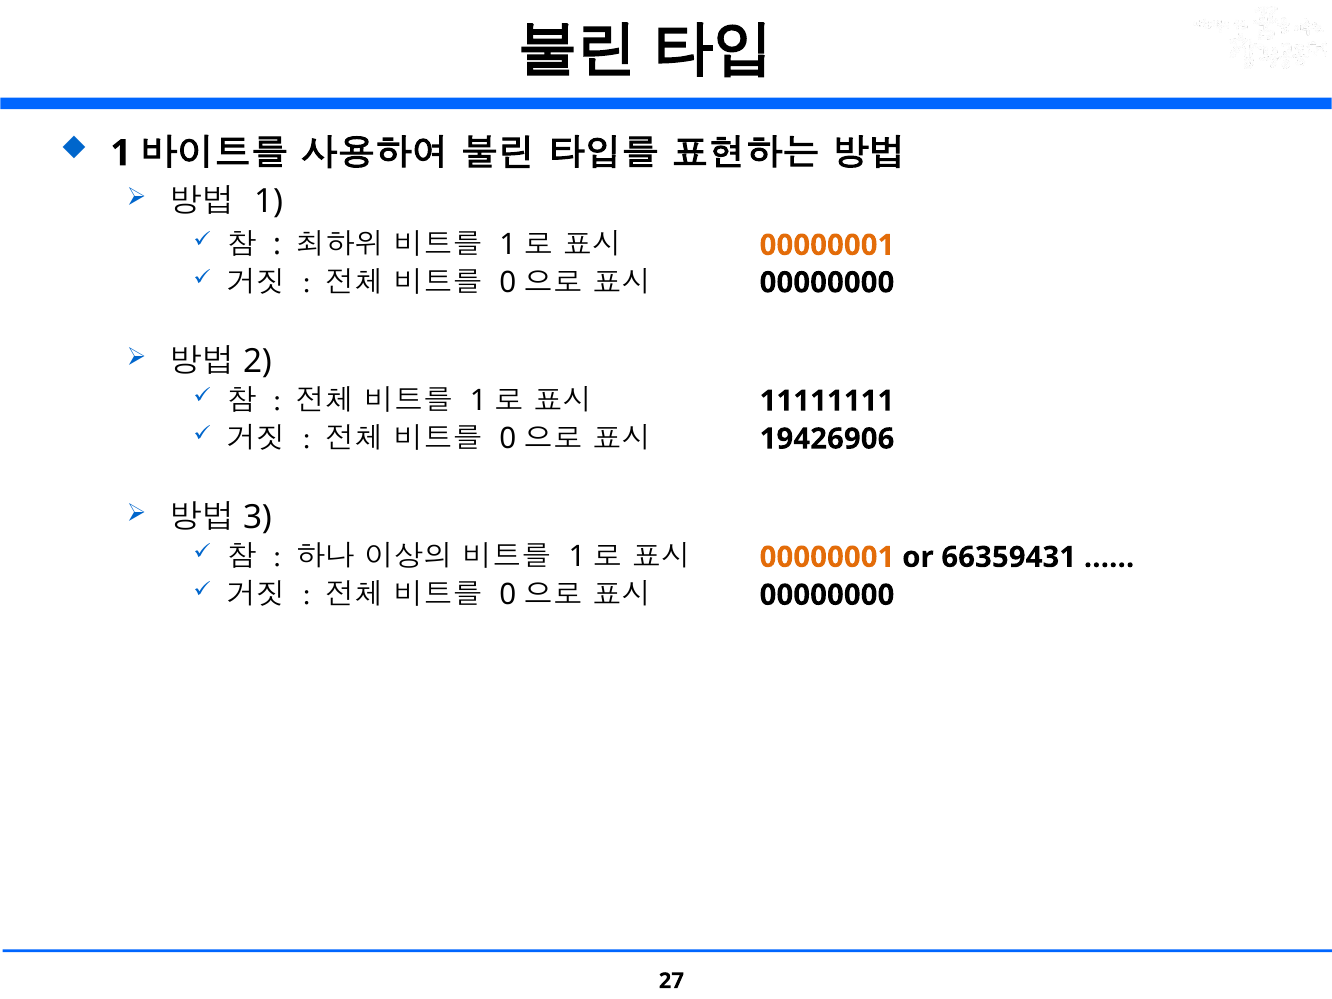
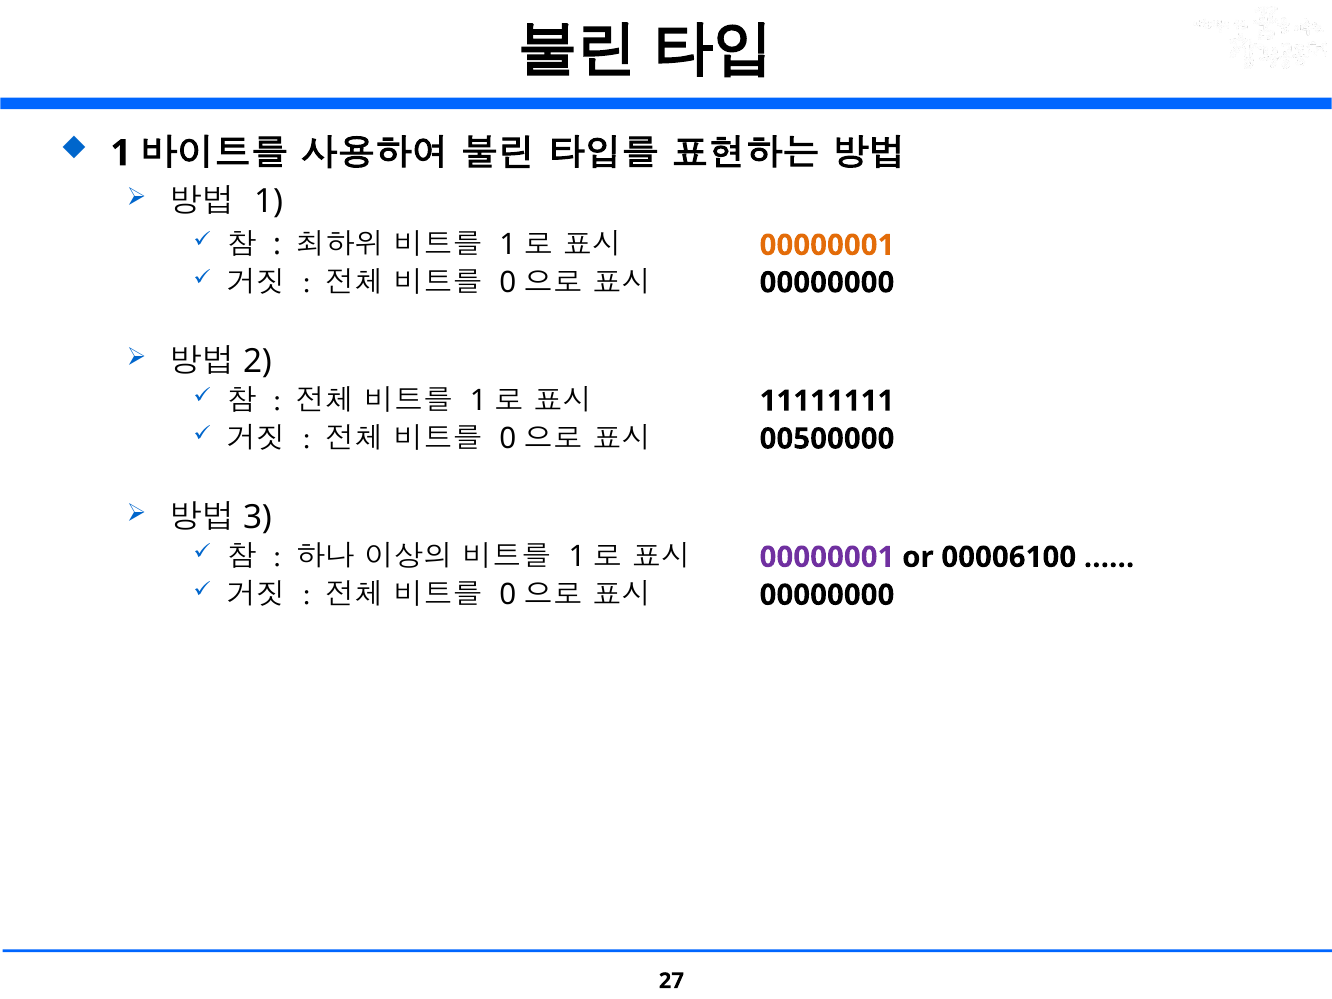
19426906: 19426906 -> 00500000 (827, 439)
00000001 colour: orange -> purple (827, 557)
66359431: 66359431 -> 00006100 (1009, 557)
